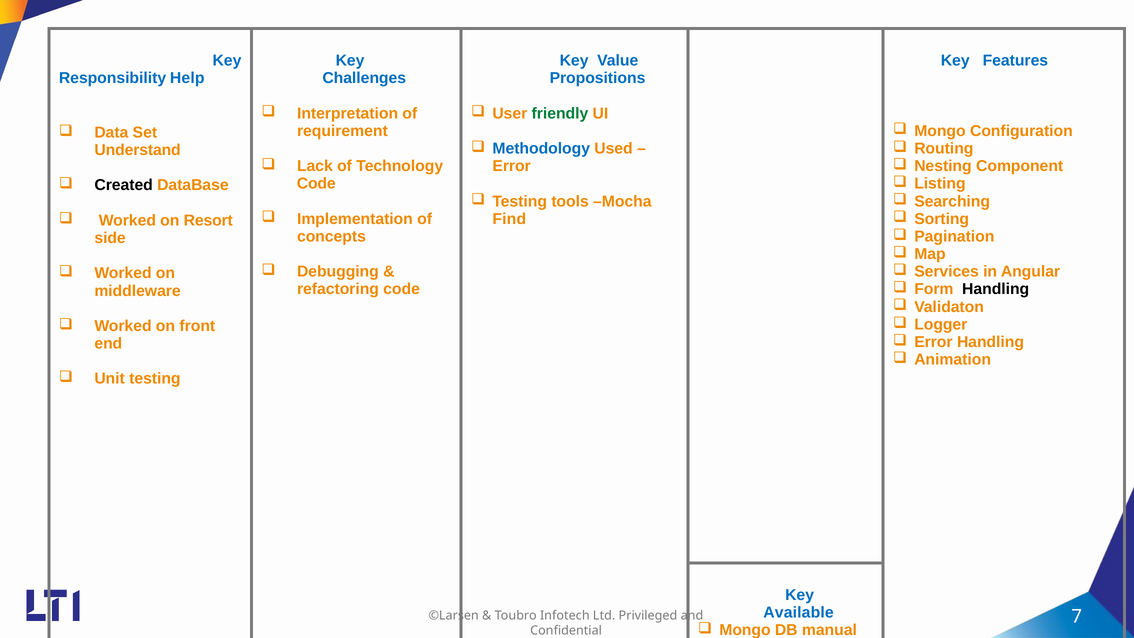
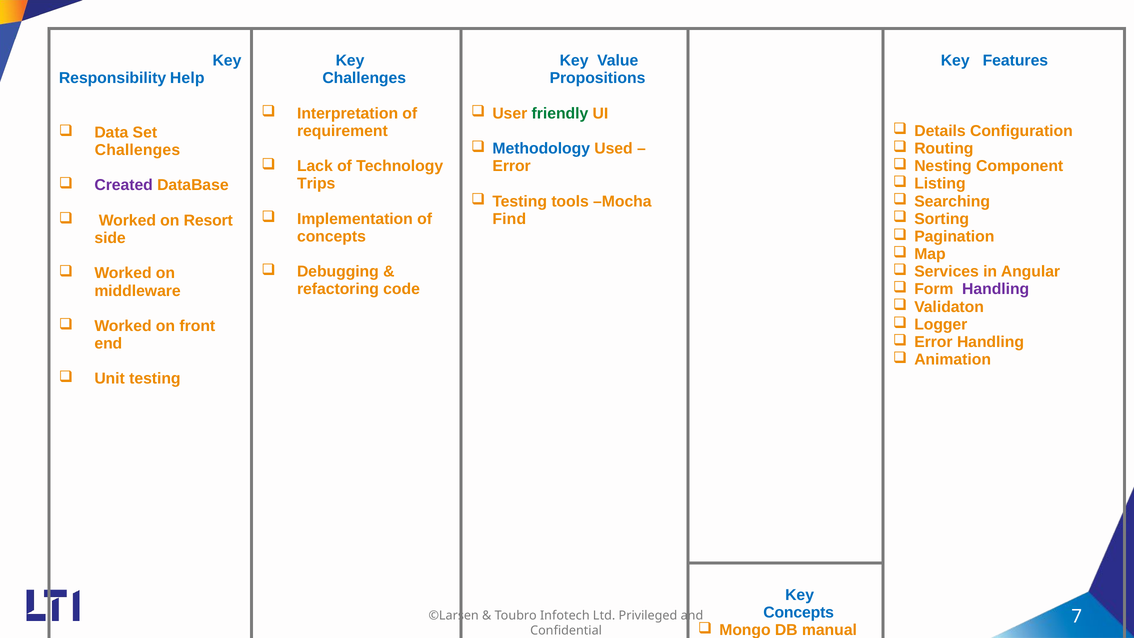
Mongo: Mongo -> Details (940, 131)
Understand: Understand -> Challenges (137, 150)
Code: Code -> Trips (316, 184)
Created colour: black -> purple (124, 185)
Handling colour: black -> purple (996, 289)
Available: Available -> Concepts (799, 613)
